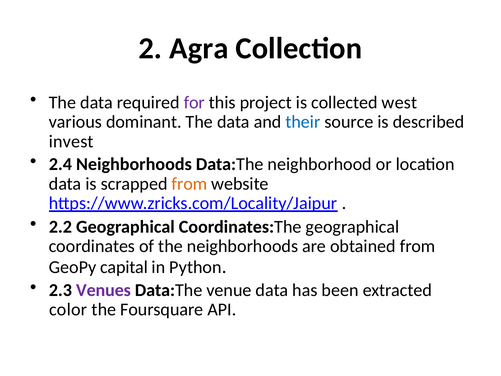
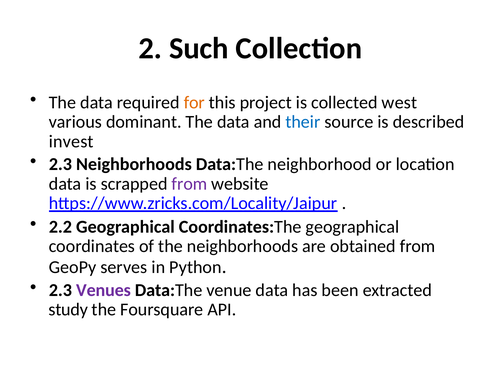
Agra: Agra -> Such (199, 48)
for colour: purple -> orange (194, 102)
2.4: 2.4 -> 2.3 (60, 164)
from colour: orange -> purple (189, 184)
capital: capital -> serves (124, 267)
color: color -> study (68, 309)
